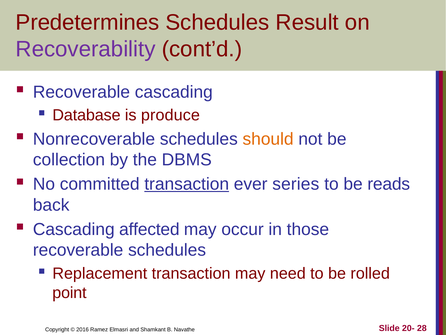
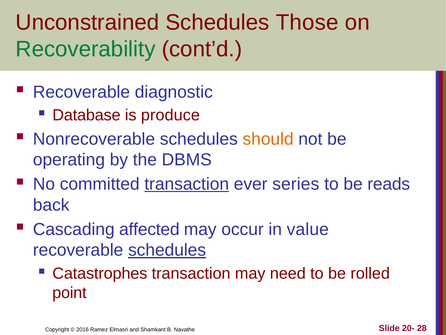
Predetermines: Predetermines -> Unconstrained (87, 22)
Result: Result -> Those (307, 22)
Recoverability colour: purple -> green (86, 49)
Recoverable cascading: cascading -> diagnostic (174, 92)
collection: collection -> operating (69, 160)
those: those -> value (308, 229)
schedules underline: none -> present (167, 250)
Replacement: Replacement -> Catastrophes (100, 273)
